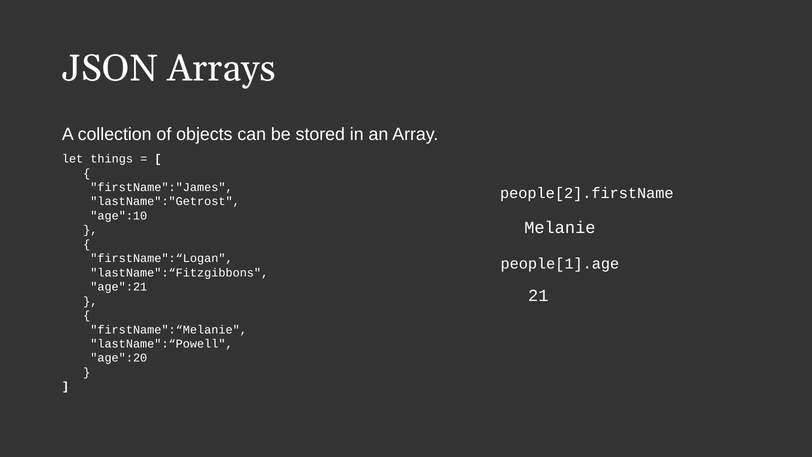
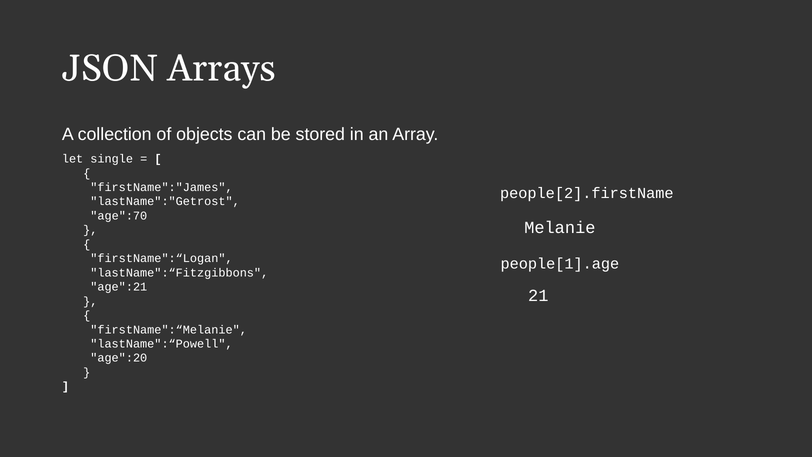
things: things -> single (112, 159)
age":10: age":10 -> age":70 (119, 216)
